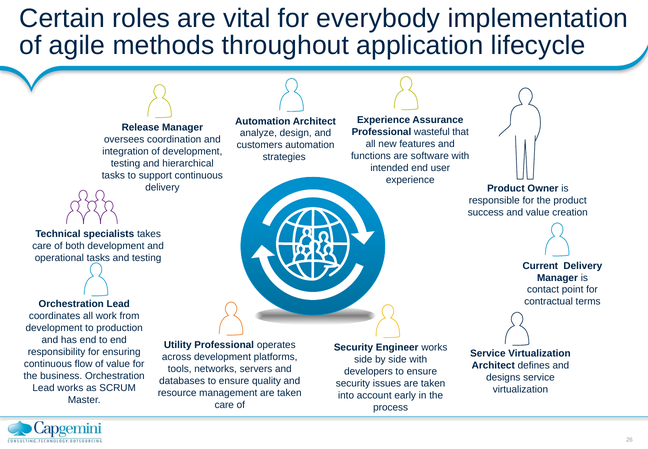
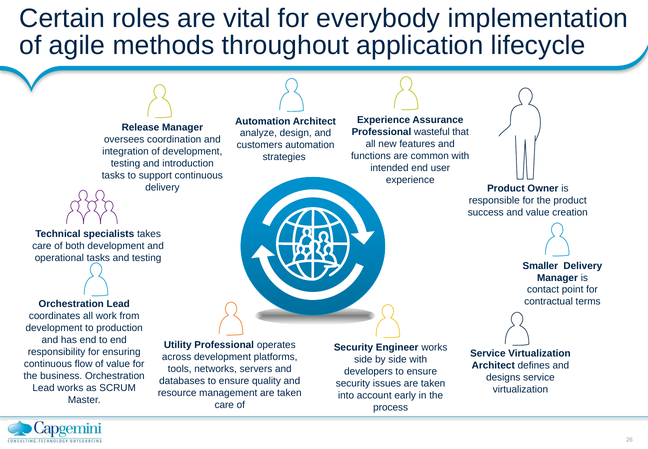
software: software -> common (430, 156)
hierarchical: hierarchical -> introduction (188, 163)
Current: Current -> Smaller (540, 266)
